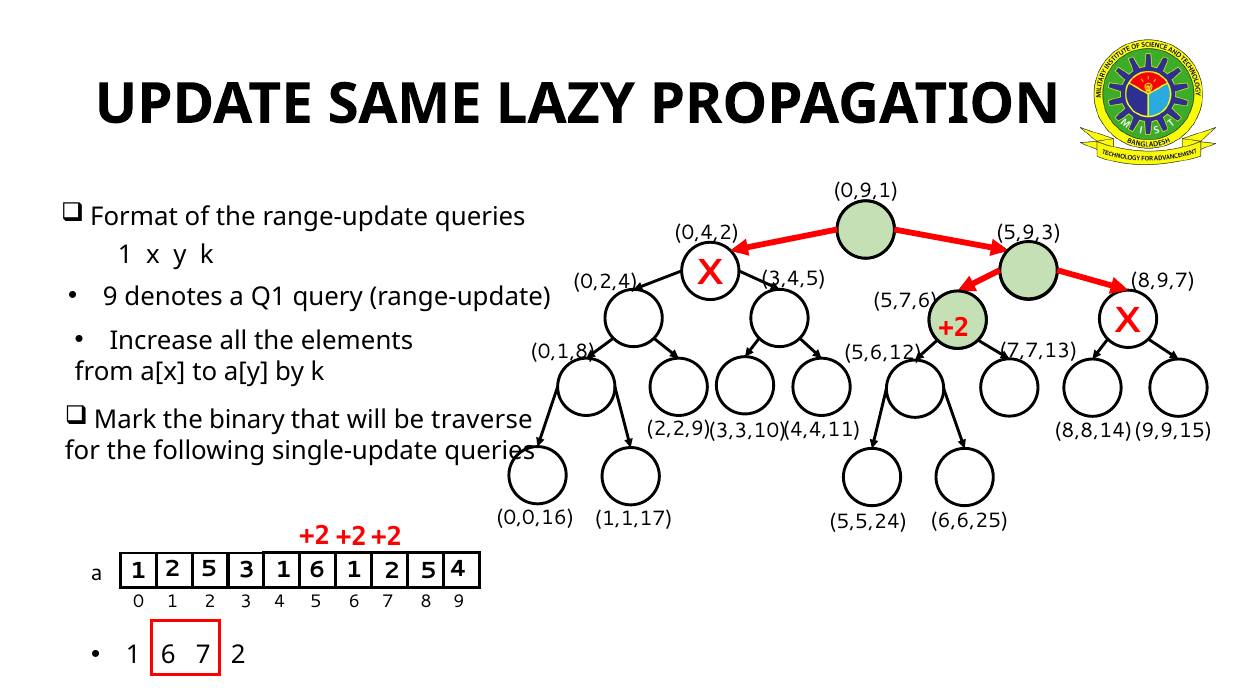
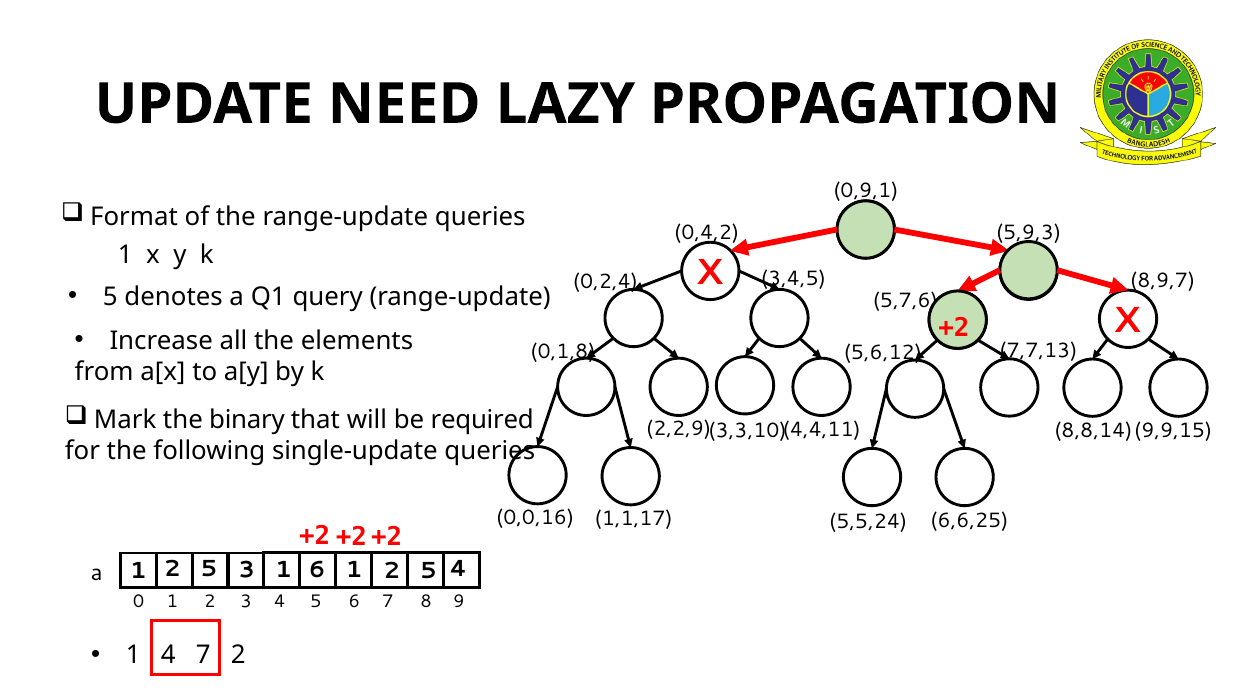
SAME: SAME -> NEED (404, 104)
9: 9 -> 5 (110, 297)
traverse: traverse -> required (482, 420)
6: 6 -> 4 (168, 655)
